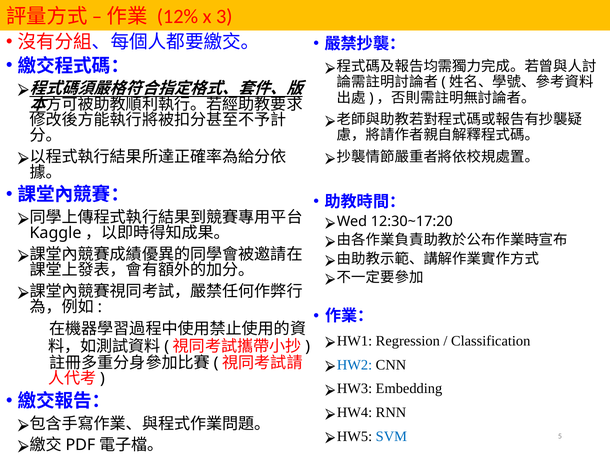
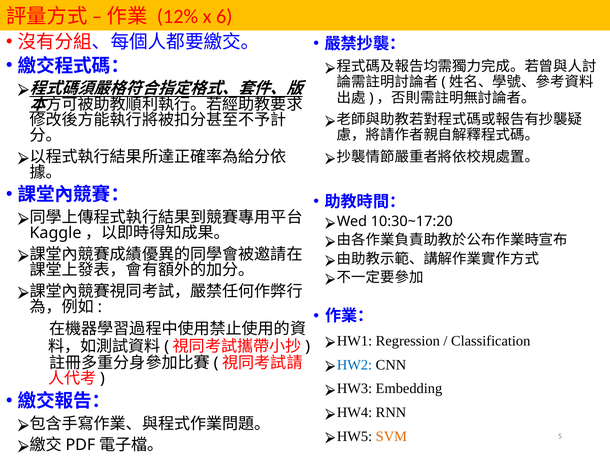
3: 3 -> 6 (224, 17)
12:30~17:20: 12:30~17:20 -> 10:30~17:20 (412, 222)
SVM colour: blue -> orange (391, 437)
